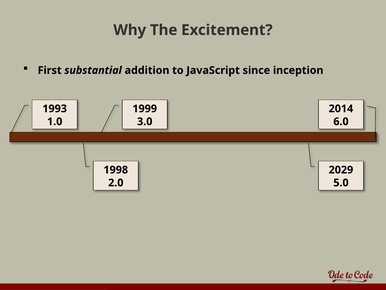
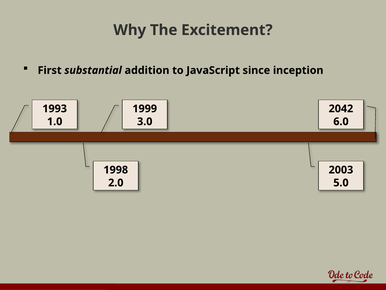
2014: 2014 -> 2042 (341, 109)
2029: 2029 -> 2003 (341, 170)
